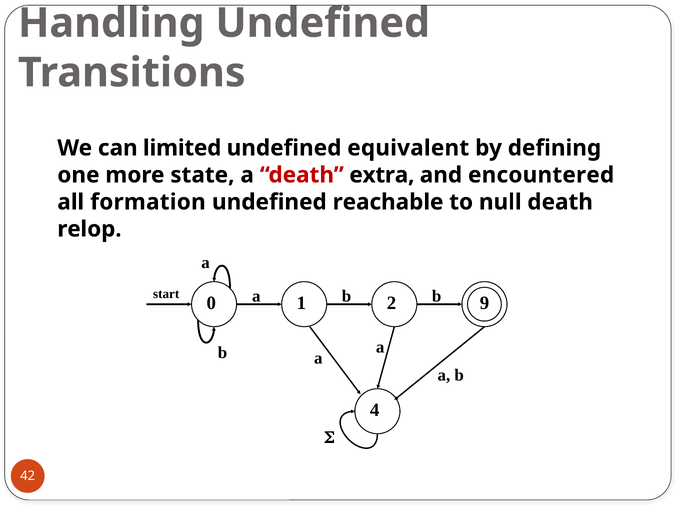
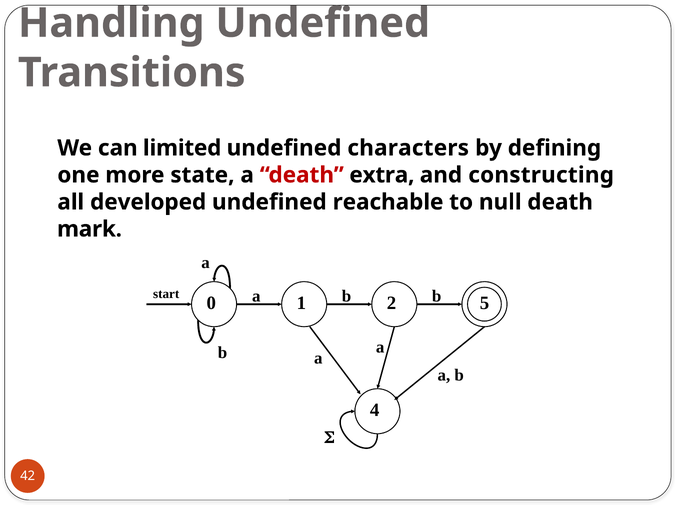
equivalent: equivalent -> characters (408, 148)
encountered: encountered -> constructing (541, 175)
formation: formation -> developed (148, 202)
relop: relop -> mark (89, 229)
9: 9 -> 5 (485, 303)
